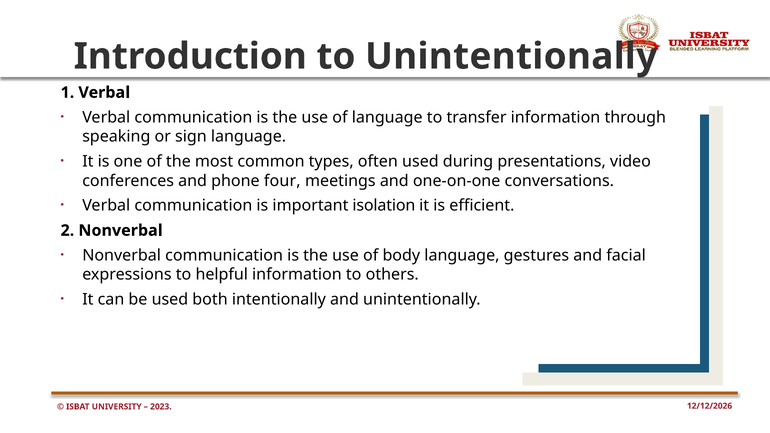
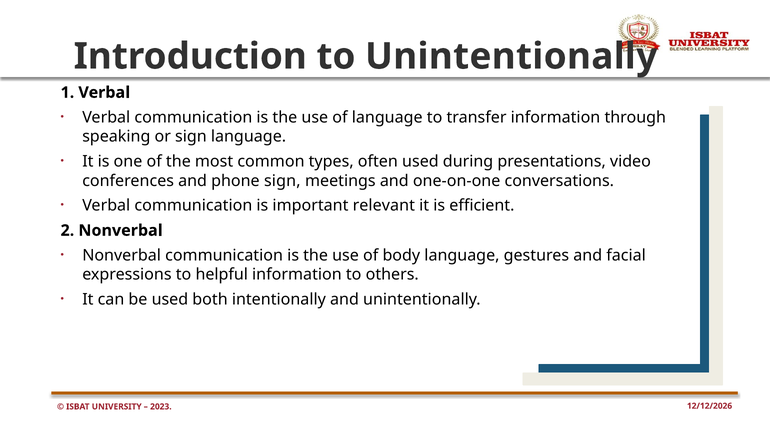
phone four: four -> sign (282, 181)
isolation: isolation -> relevant (384, 206)
